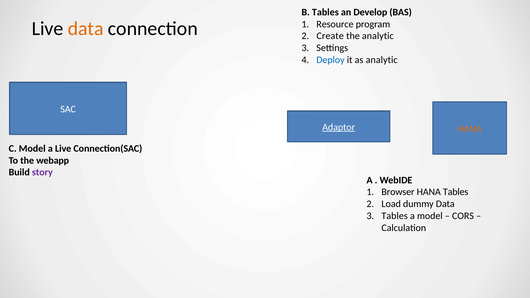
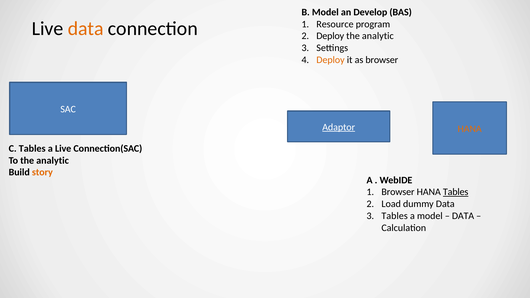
B Tables: Tables -> Model (325, 12)
Create: Create -> Deploy (330, 36)
Deploy colour: blue -> orange (331, 60)
as analytic: analytic -> browser (382, 60)
C Model: Model -> Tables (32, 149)
To the webapp: webapp -> analytic (53, 160)
story colour: purple -> orange (42, 172)
Tables underline: none -> present (456, 192)
CORS: CORS -> DATA (463, 216)
